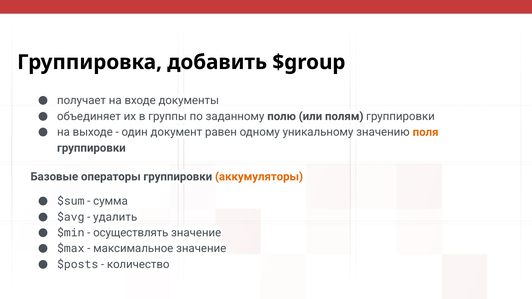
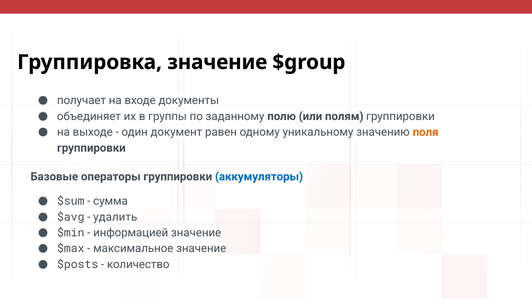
Группировка добавить: добавить -> значение (217, 62)
аккумуляторы colour: orange -> blue (259, 177)
осуществлять: осуществлять -> информацией (131, 233)
